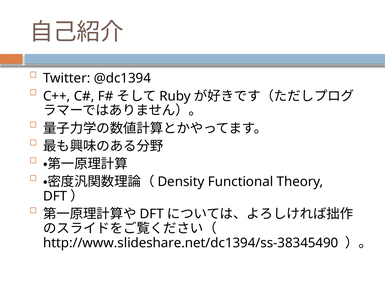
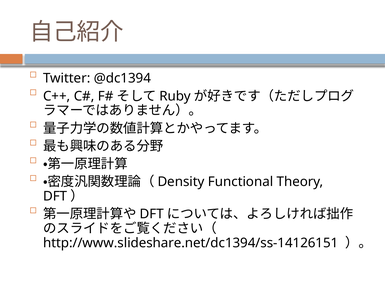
http://www.slideshare.net/dc1394/ss-38345490: http://www.slideshare.net/dc1394/ss-38345490 -> http://www.slideshare.net/dc1394/ss-14126151 (191, 243)
